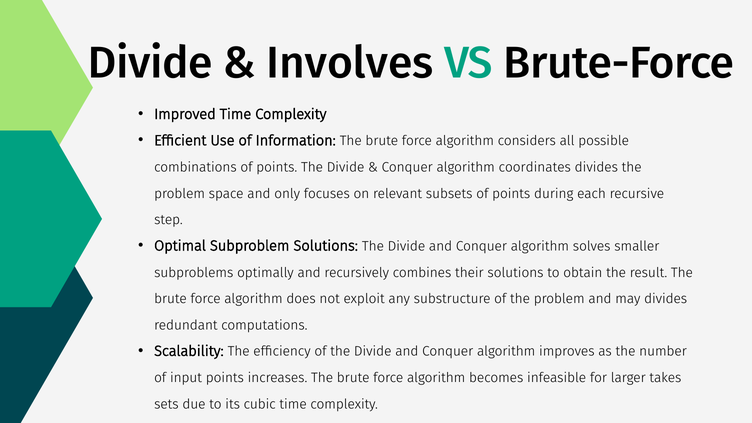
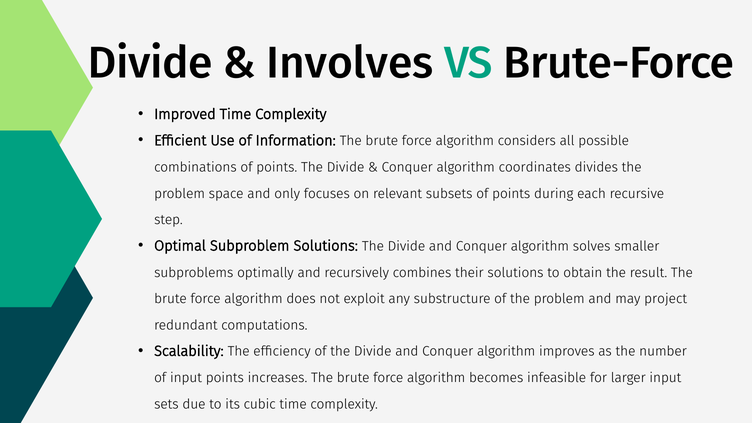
may divides: divides -> project (666, 299)
larger takes: takes -> input (665, 378)
